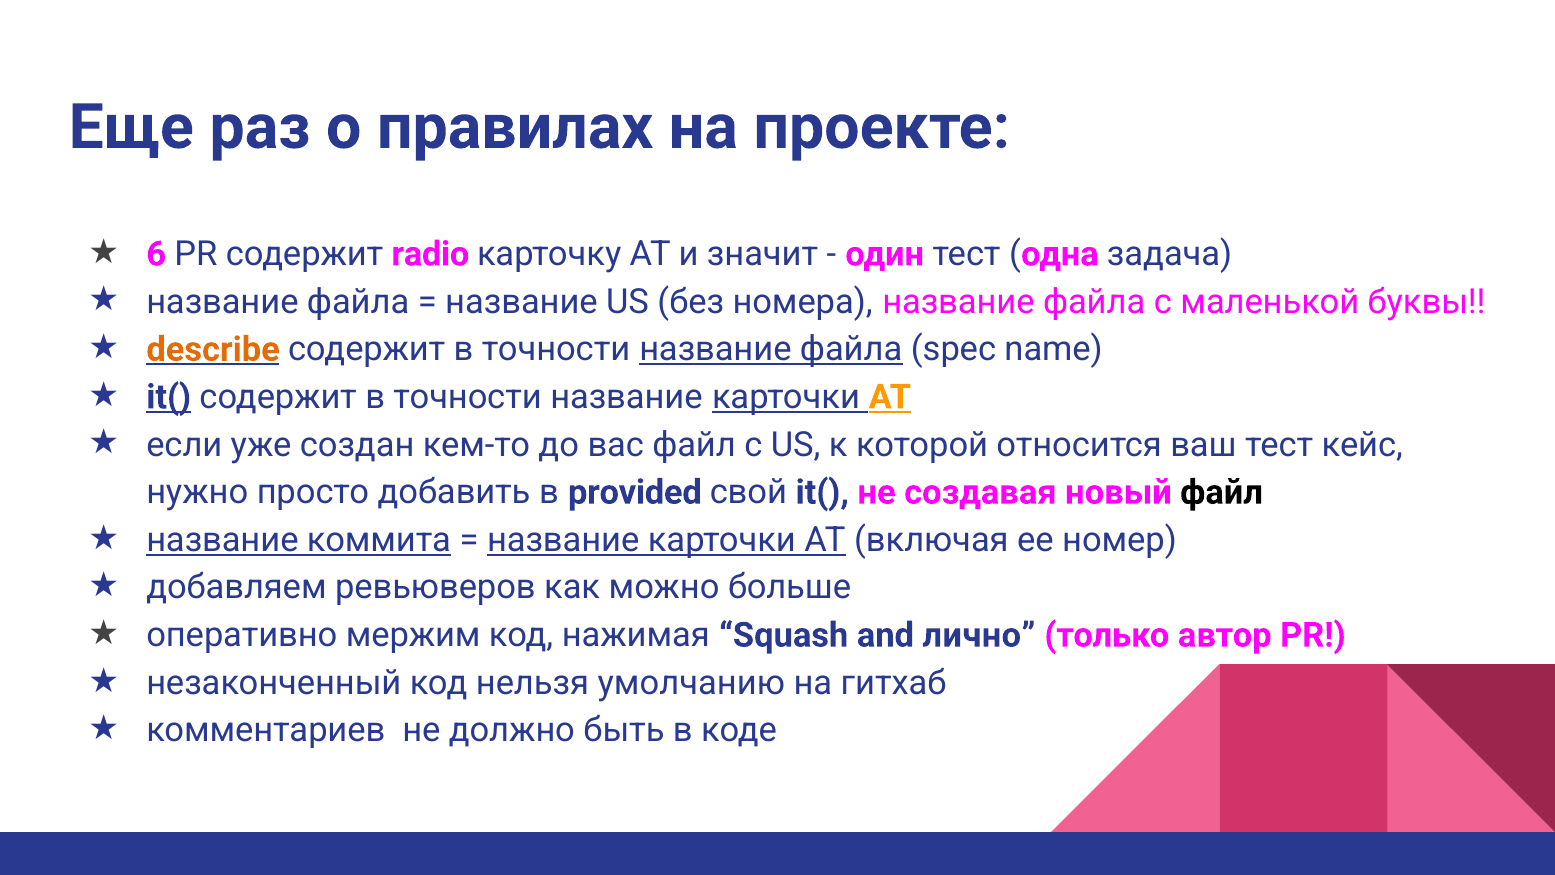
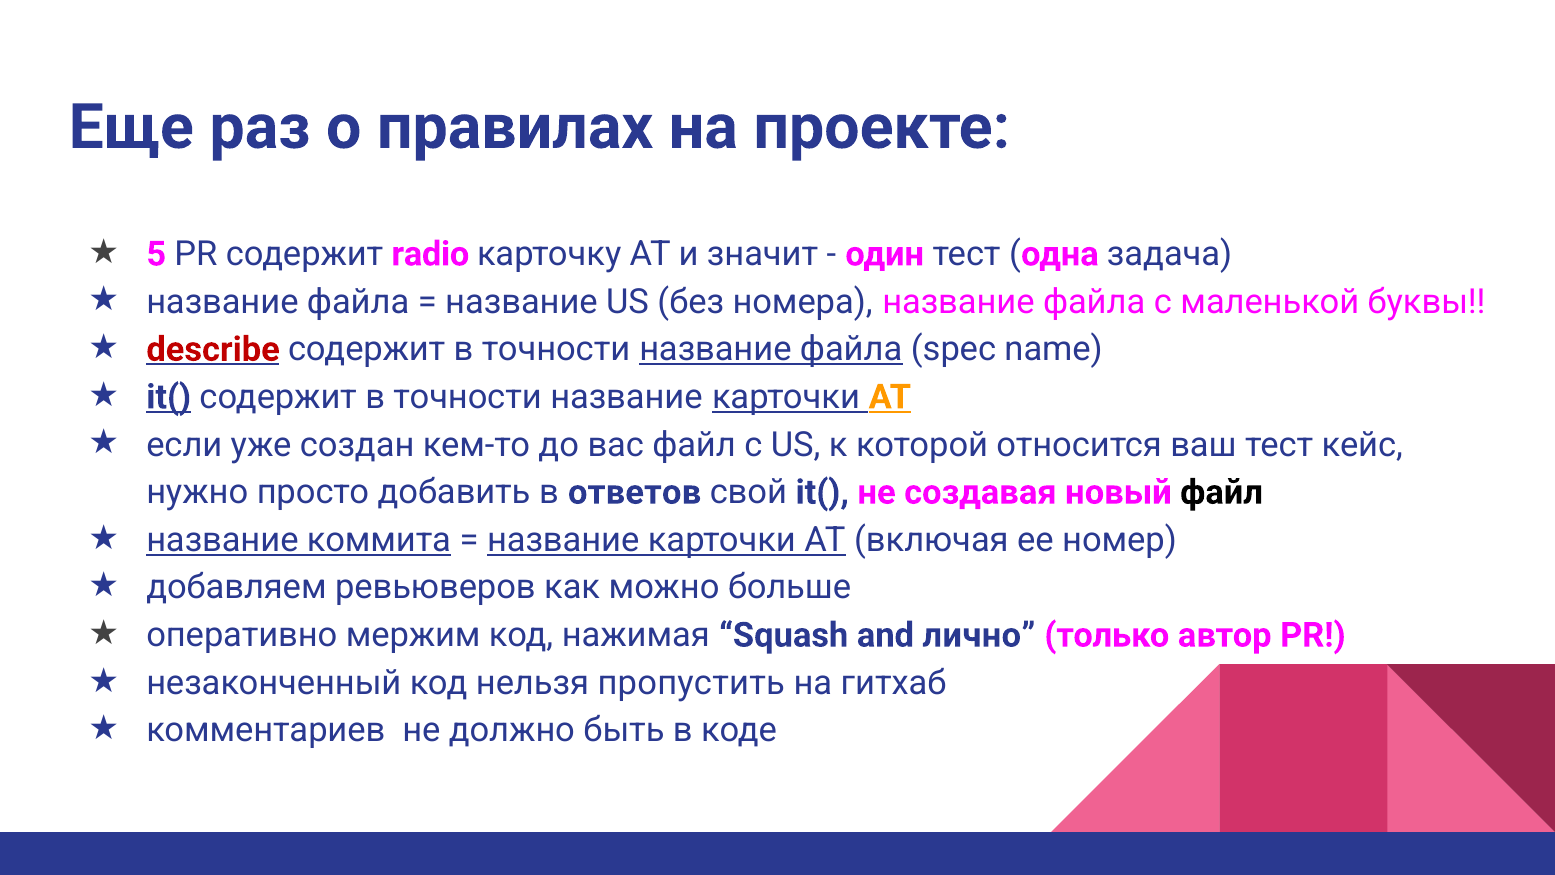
6: 6 -> 5 (156, 254)
describe colour: orange -> red (213, 349)
provided: provided -> ответов (635, 492)
умолчанию: умолчанию -> пропустить (691, 683)
